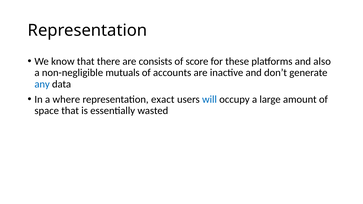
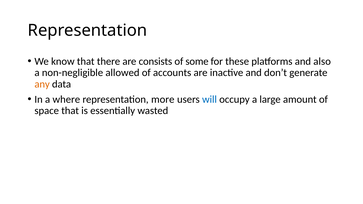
score: score -> some (197, 61)
mutuals: mutuals -> allowed (122, 73)
any colour: blue -> orange (42, 84)
exact: exact -> more (163, 99)
